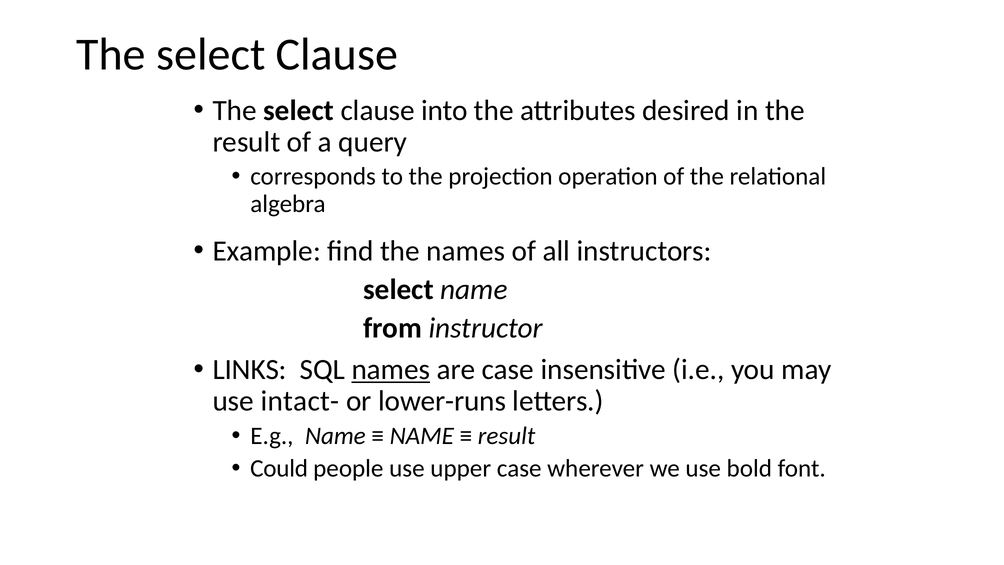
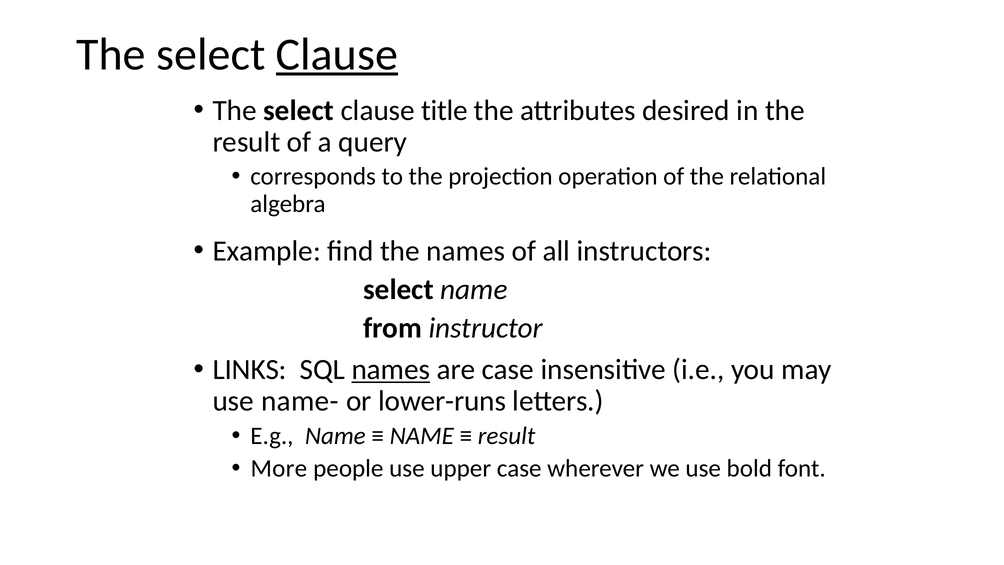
Clause underline: none -> present (337, 54)
into: into -> title (445, 110)
intact-: intact- -> name- (300, 401)
Could: Could -> More (279, 468)
